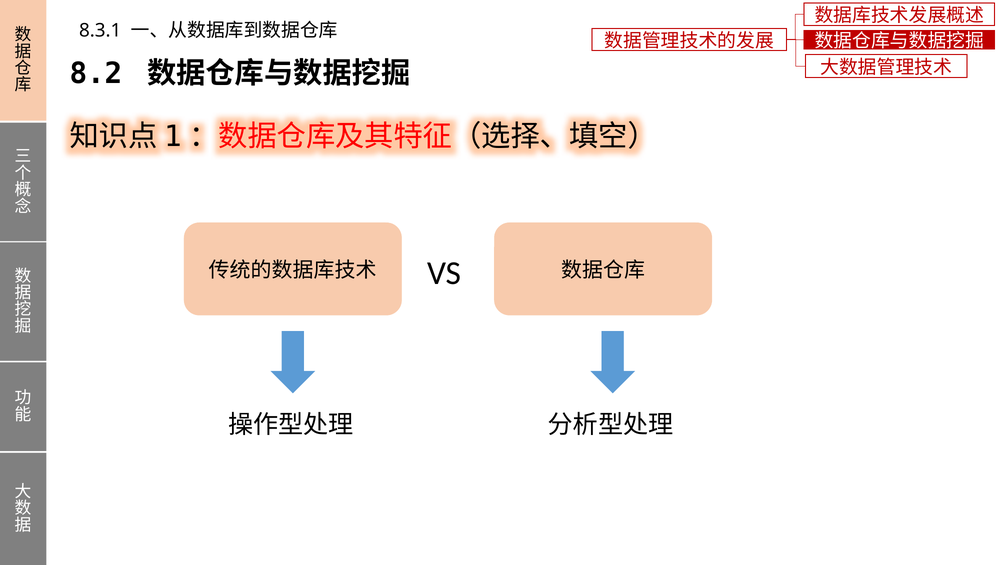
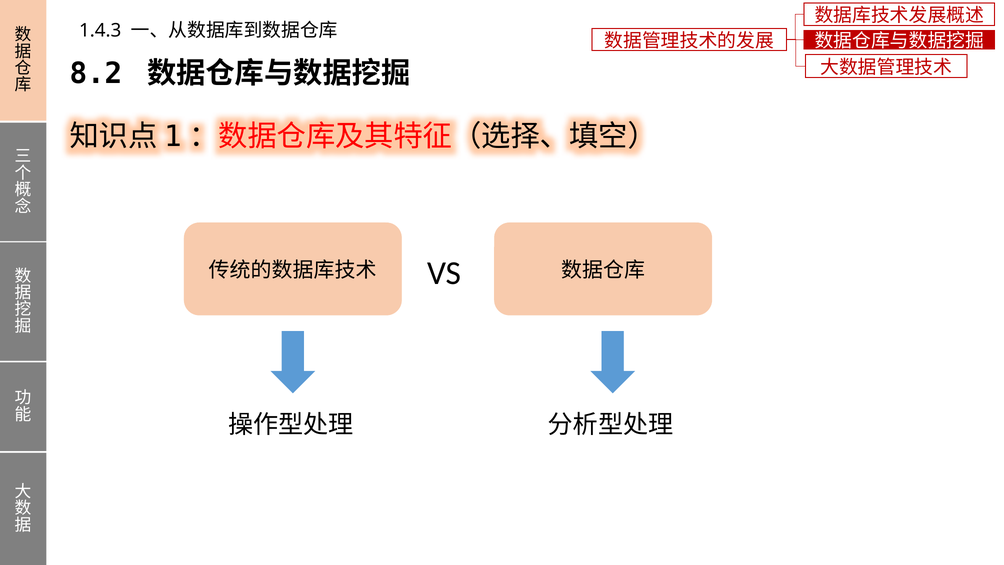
8.3.1: 8.3.1 -> 1.4.3 (100, 31)
